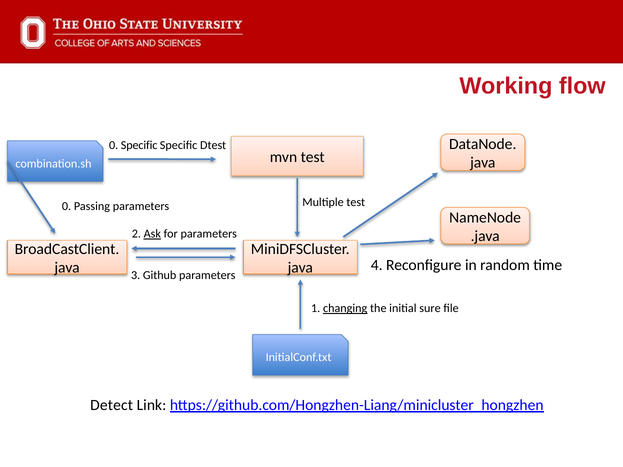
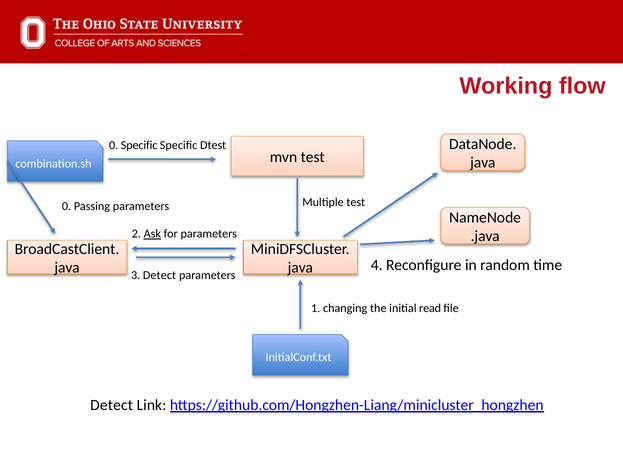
3 Github: Github -> Detect (160, 276)
changing underline: present -> none (345, 308)
sure: sure -> read (430, 308)
